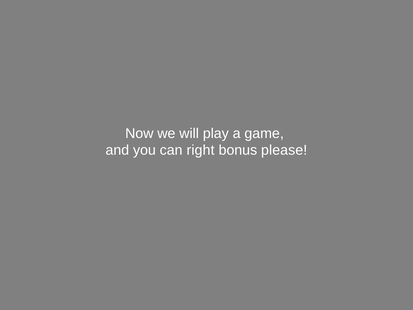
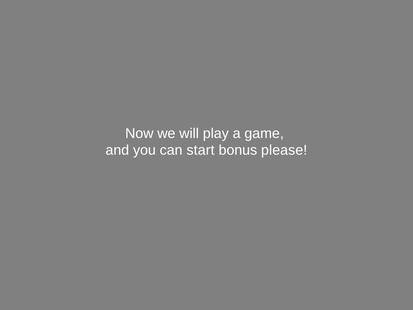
right: right -> start (201, 150)
